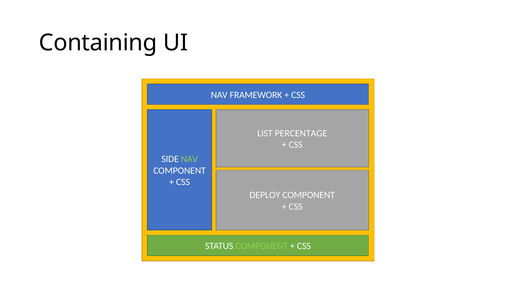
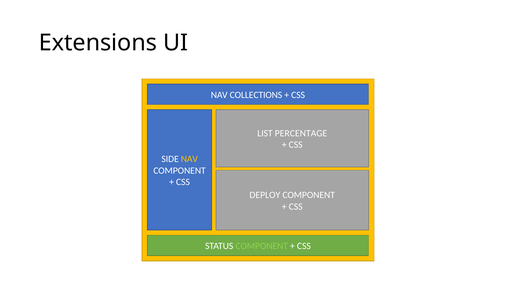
Containing: Containing -> Extensions (98, 43)
FRAMEWORK: FRAMEWORK -> COLLECTIONS (256, 95)
NAV colour: light green -> yellow (189, 159)
